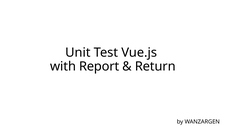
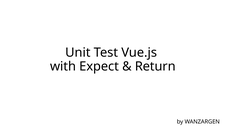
Report: Report -> Expect (99, 66)
